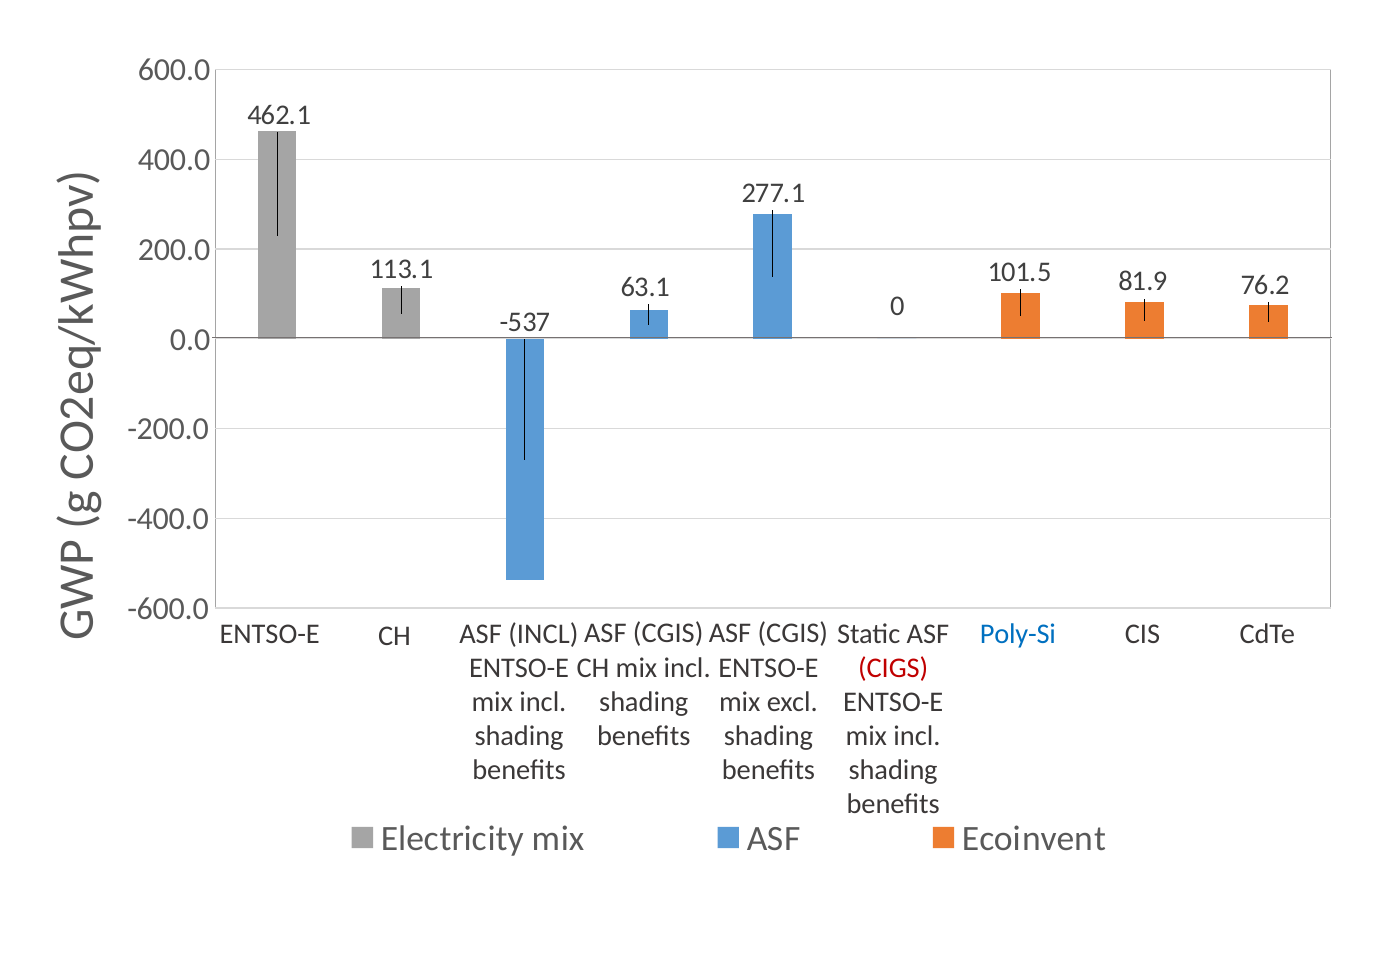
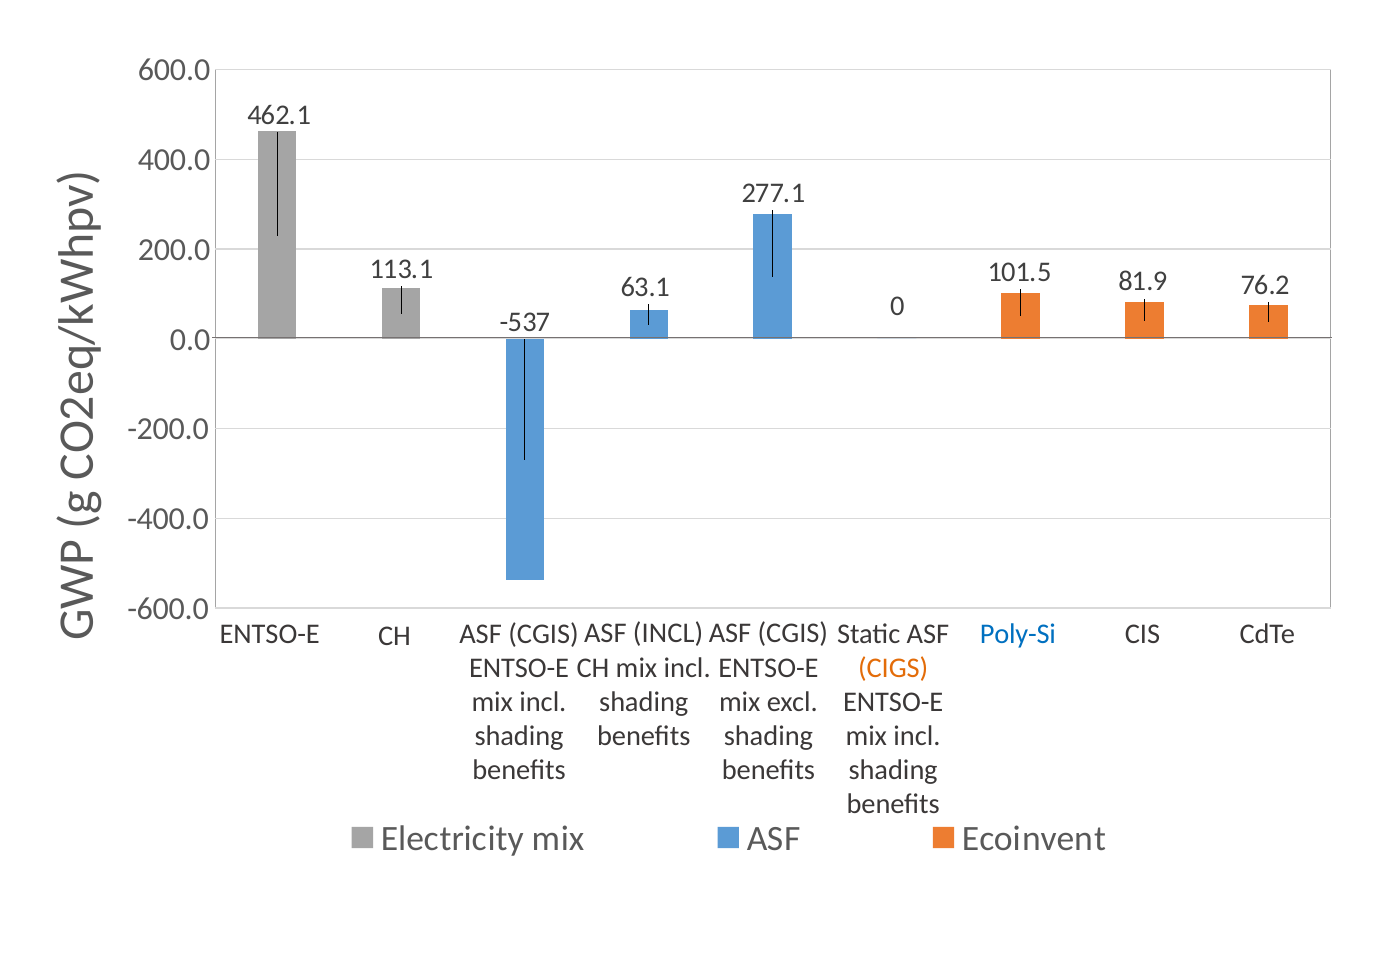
CGIS: CGIS -> INCL (668, 633)
ENTSO-E ASF INCL: INCL -> CGIS (543, 634)
CIGS colour: red -> orange (893, 668)
